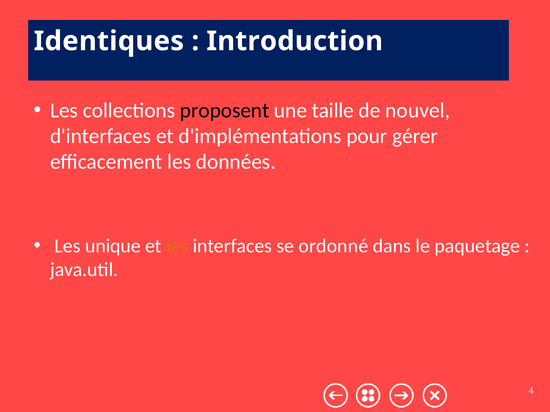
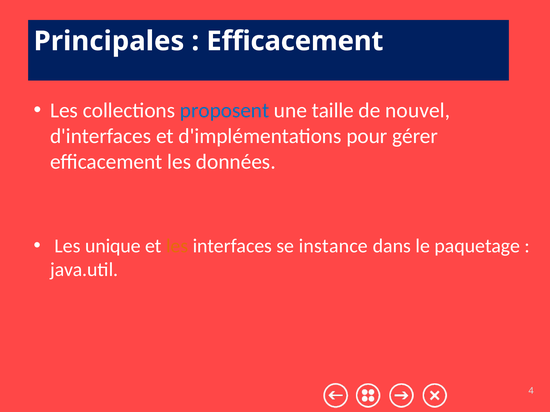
Identiques: Identiques -> Principales (109, 41)
Introduction: Introduction -> Efficacement (295, 41)
proposent colour: black -> blue (225, 111)
ordonné: ordonné -> instance (333, 246)
